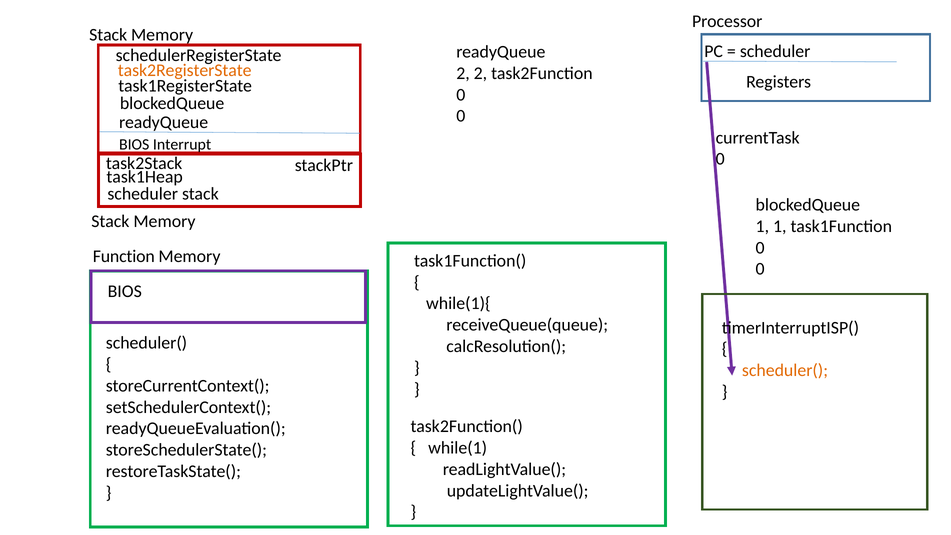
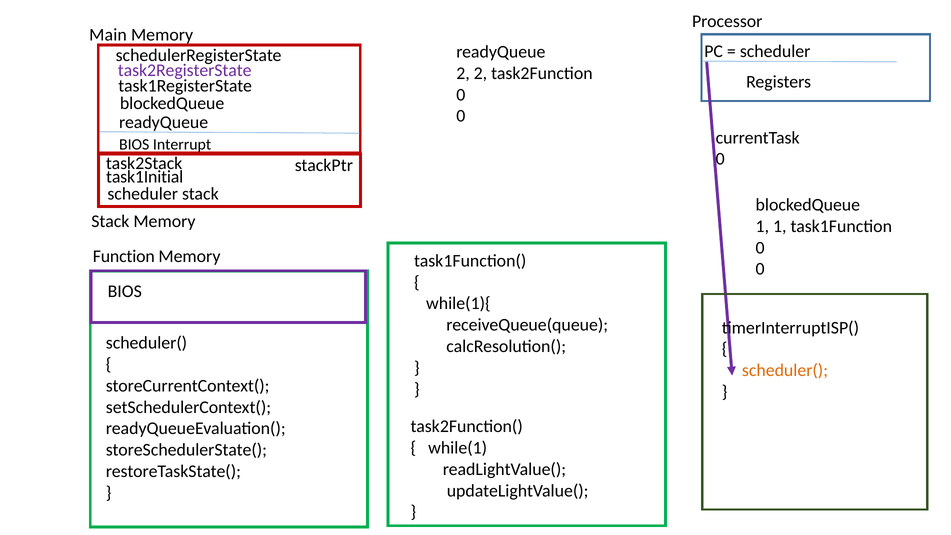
Stack: Stack -> Main (108, 35)
task2RegisterState colour: orange -> purple (185, 70)
task1Heap: task1Heap -> task1Initial (145, 177)
